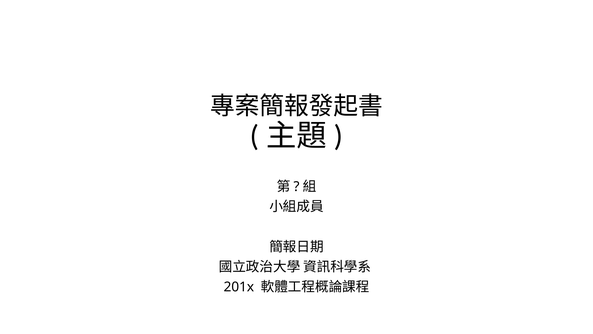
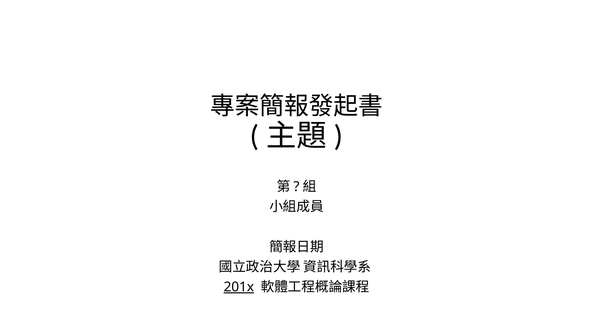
201x underline: none -> present (239, 287)
